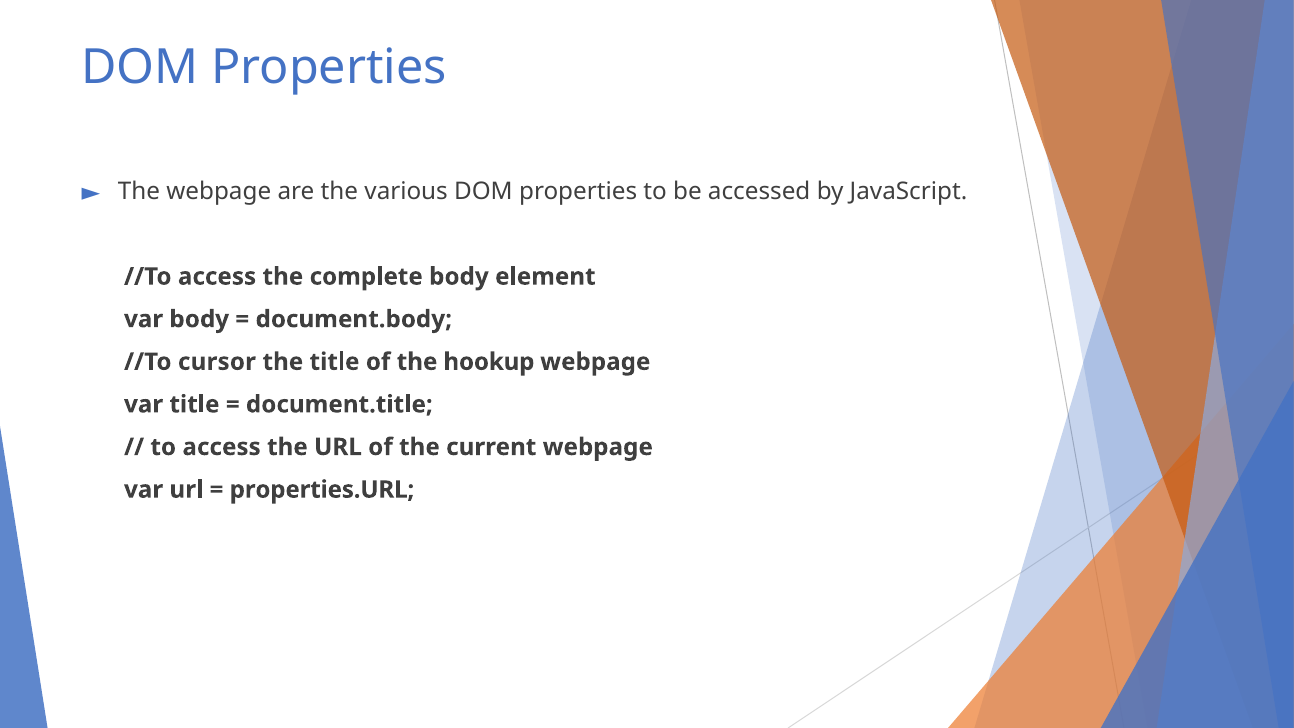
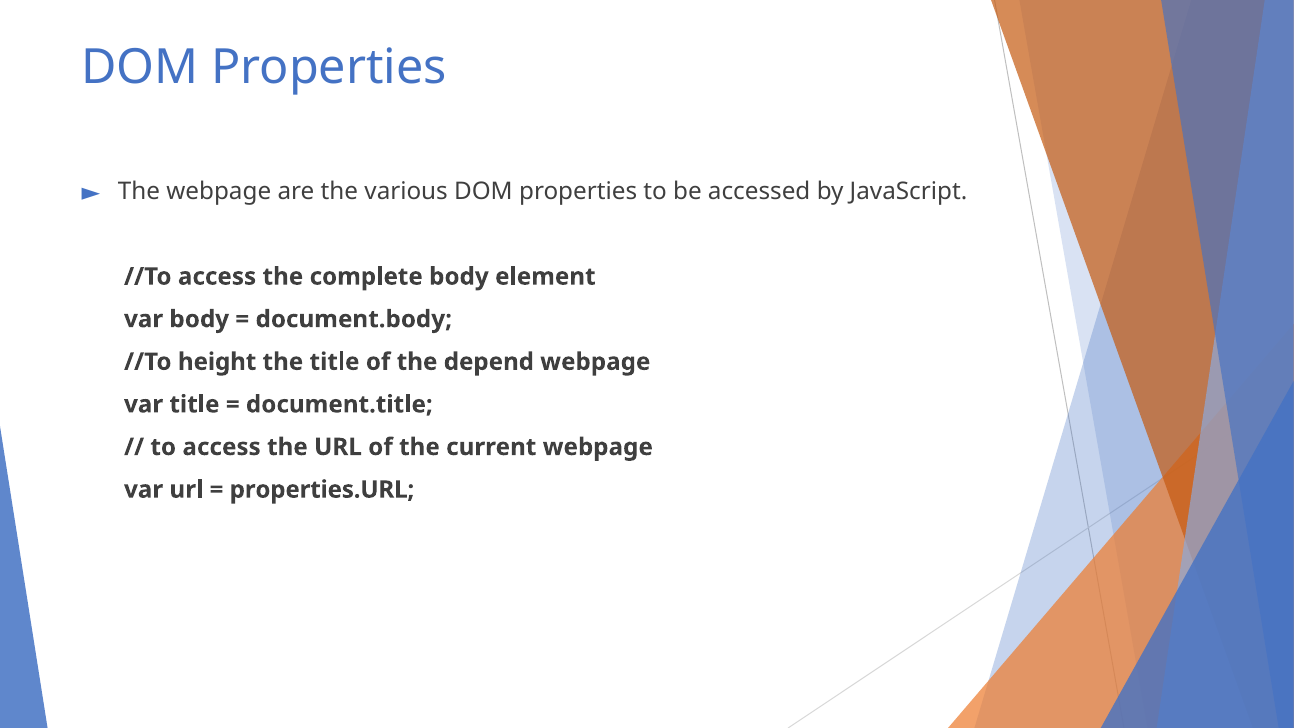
cursor: cursor -> height (217, 362)
hookup: hookup -> depend (489, 362)
